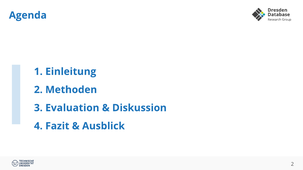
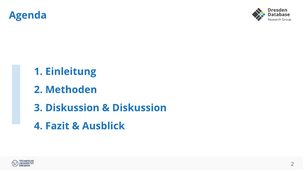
3 Evaluation: Evaluation -> Diskussion (72, 108)
